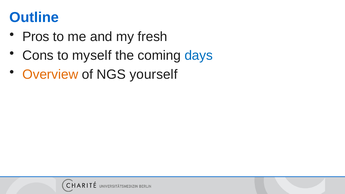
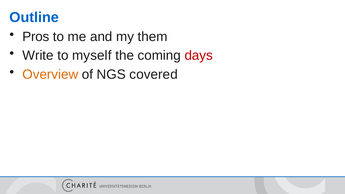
fresh: fresh -> them (153, 37)
Cons: Cons -> Write (38, 56)
days colour: blue -> red (199, 56)
yourself: yourself -> covered (154, 74)
